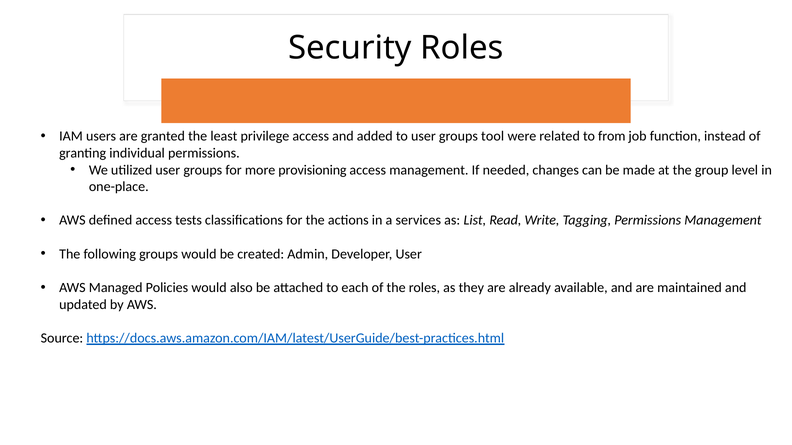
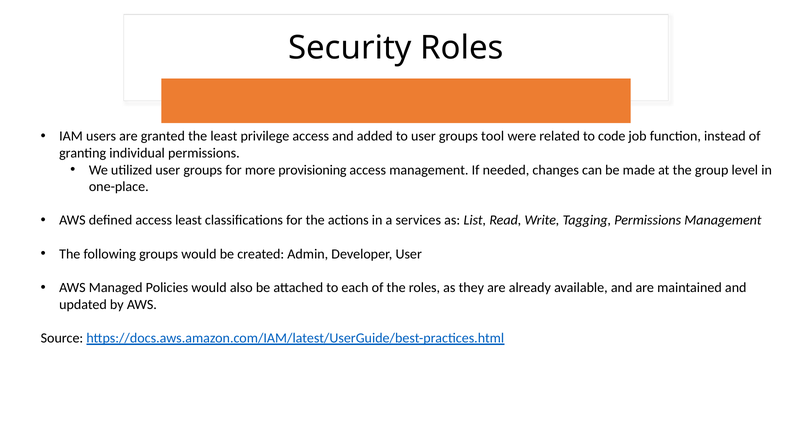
from: from -> code (612, 136)
access tests: tests -> least (189, 221)
